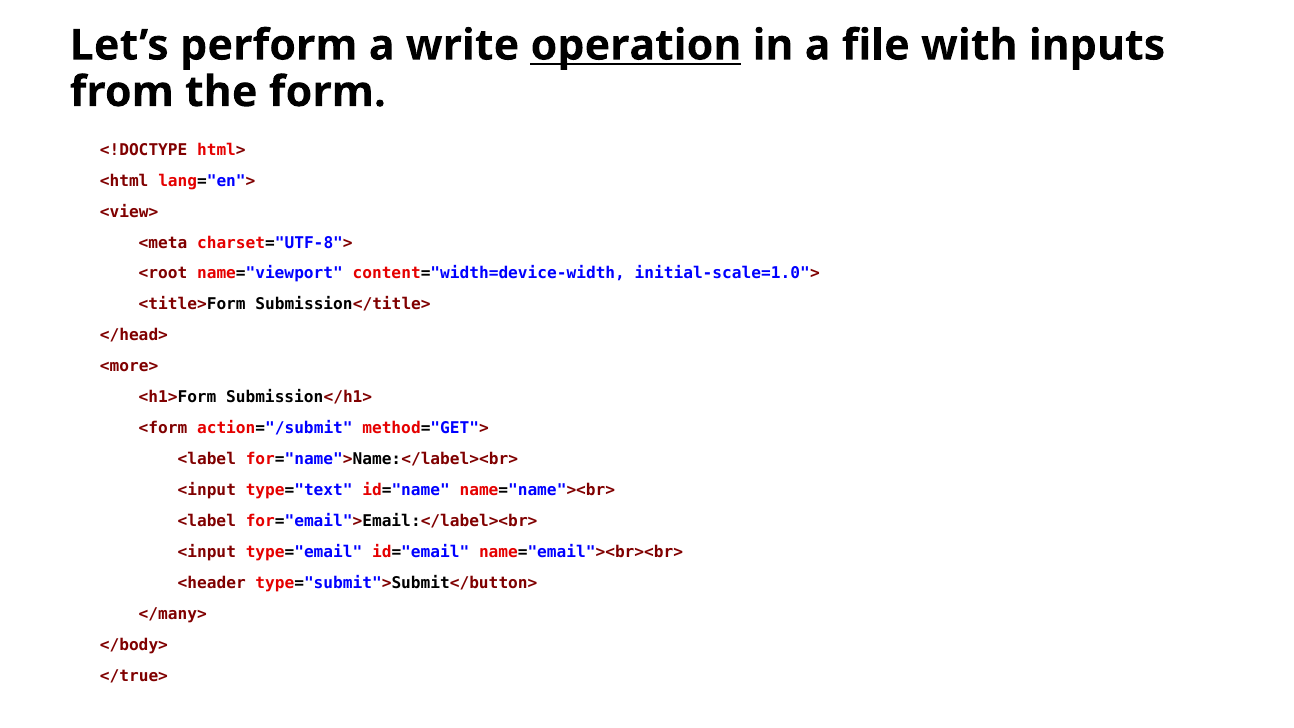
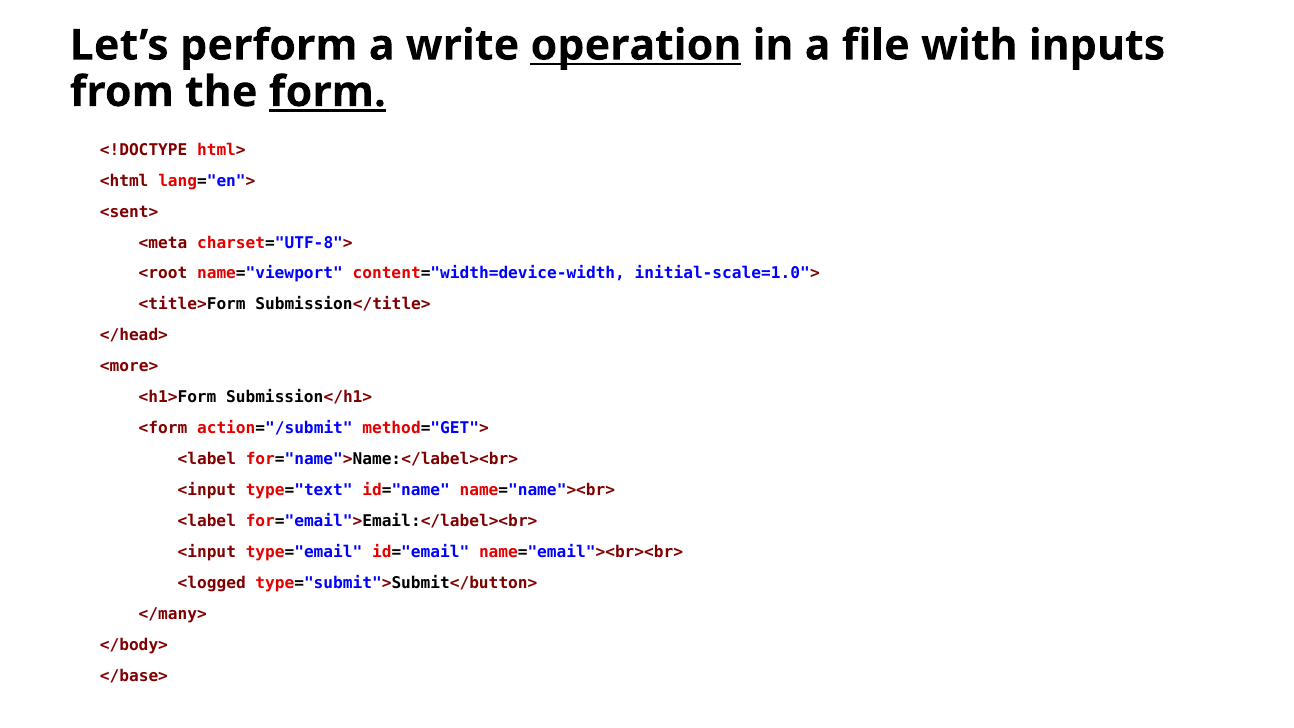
form underline: none -> present (327, 92)
<view>: <view> -> <sent> (129, 212)
<header: <header -> <logged (212, 583)
</true>: </true> -> </base> (134, 676)
